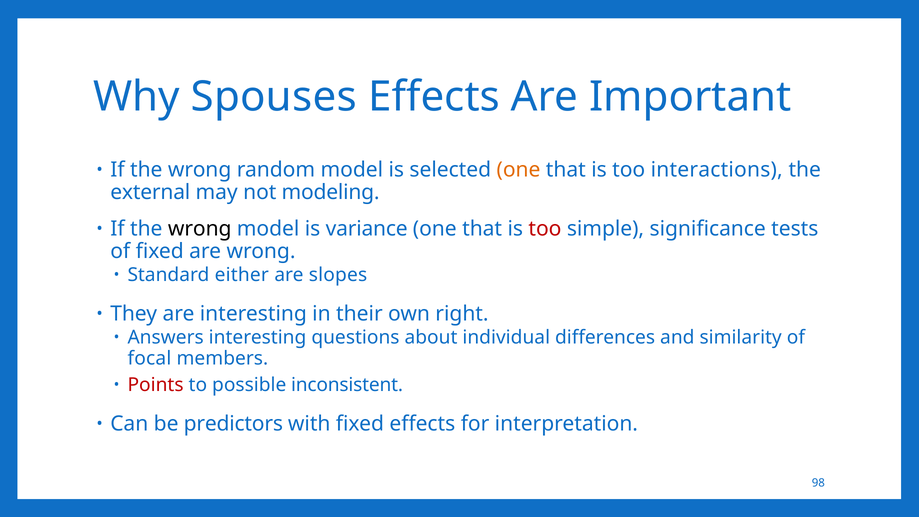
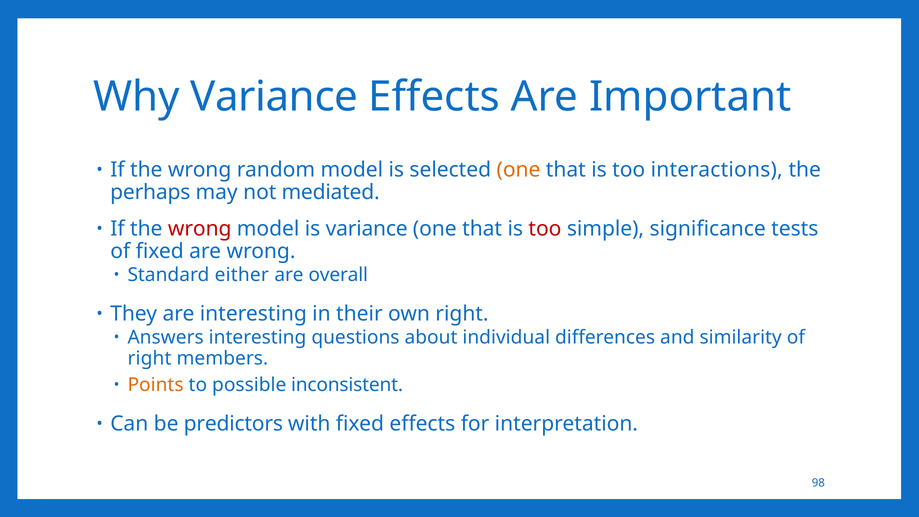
Why Spouses: Spouses -> Variance (274, 97)
external: external -> perhaps (150, 192)
modeling: modeling -> mediated (331, 192)
wrong colour: black -> red (200, 229)
slopes: slopes -> overall (338, 275)
focal: focal -> right (149, 358)
Points colour: red -> orange (156, 385)
